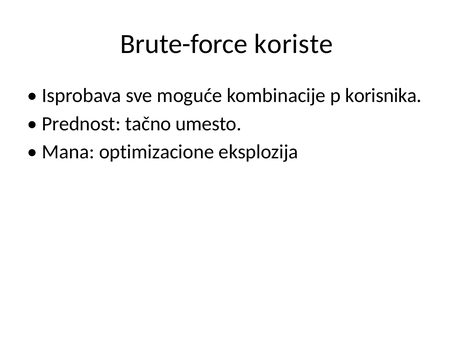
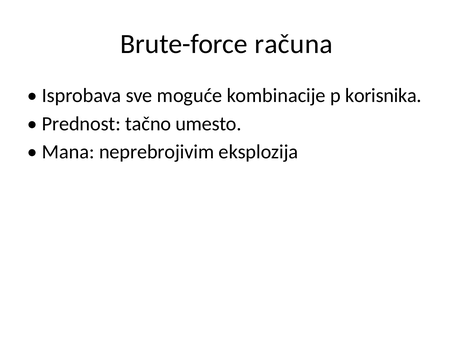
koriste: koriste -> računa (294, 44)
optimizacione: optimizacione -> neprebrojivim (157, 152)
